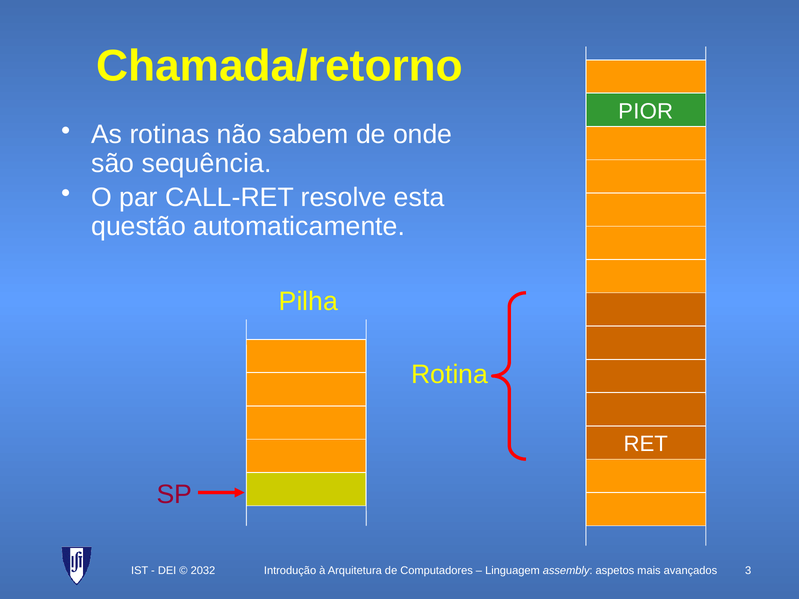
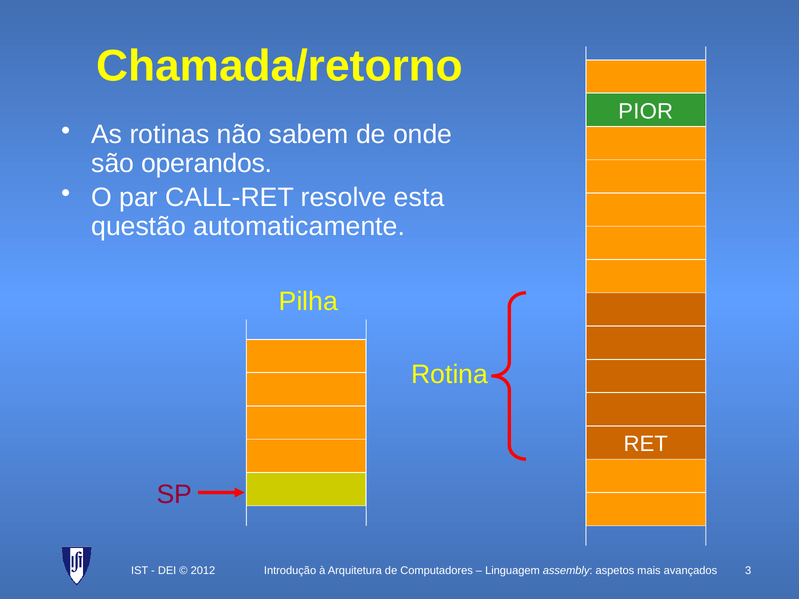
sequência: sequência -> operandos (207, 163)
2032: 2032 -> 2012 (203, 571)
